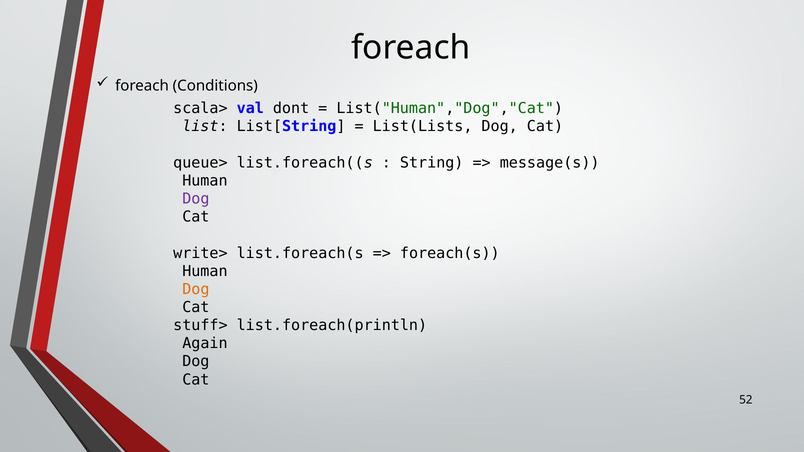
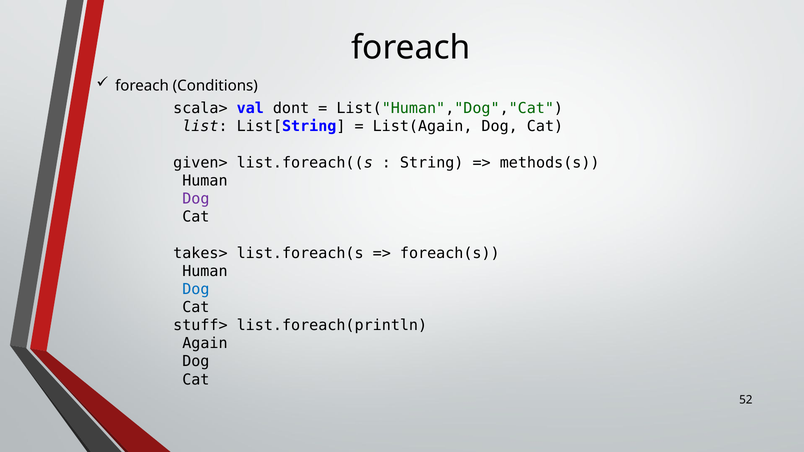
List(Lists: List(Lists -> List(Again (423, 127)
queue>: queue> -> given> (200, 163)
message(s: message(s -> methods(s (550, 163)
write>: write> -> takes> (200, 253)
Dog colour: orange -> blue (196, 289)
